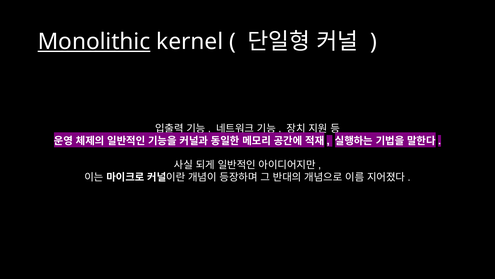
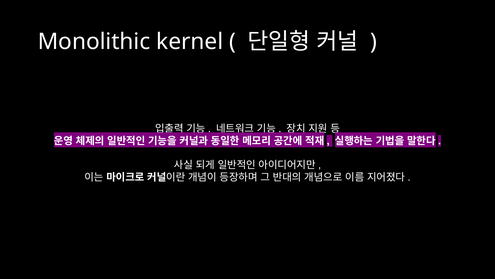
Monolithic underline: present -> none (94, 42)
